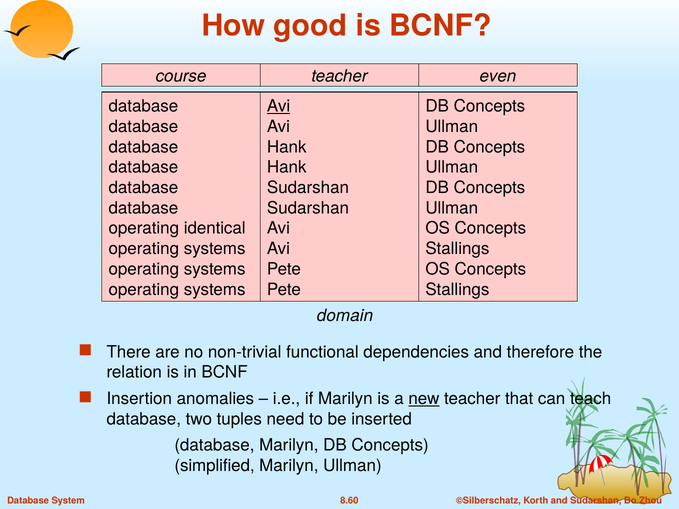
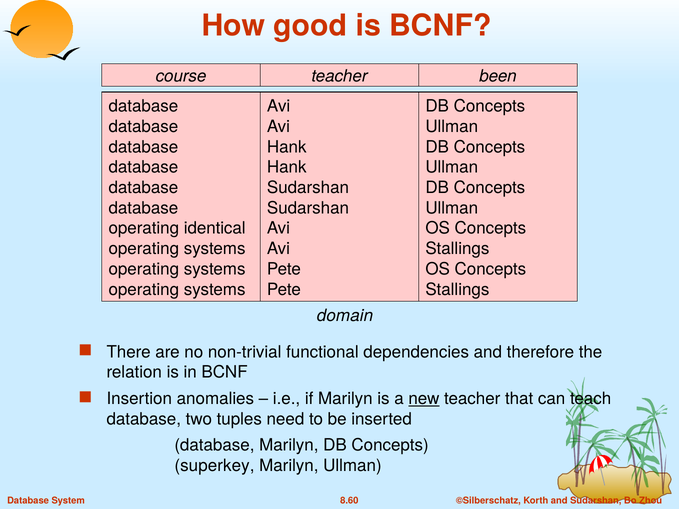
even: even -> been (498, 76)
Avi underline: present -> none (279, 106)
simplified: simplified -> superkey (214, 466)
